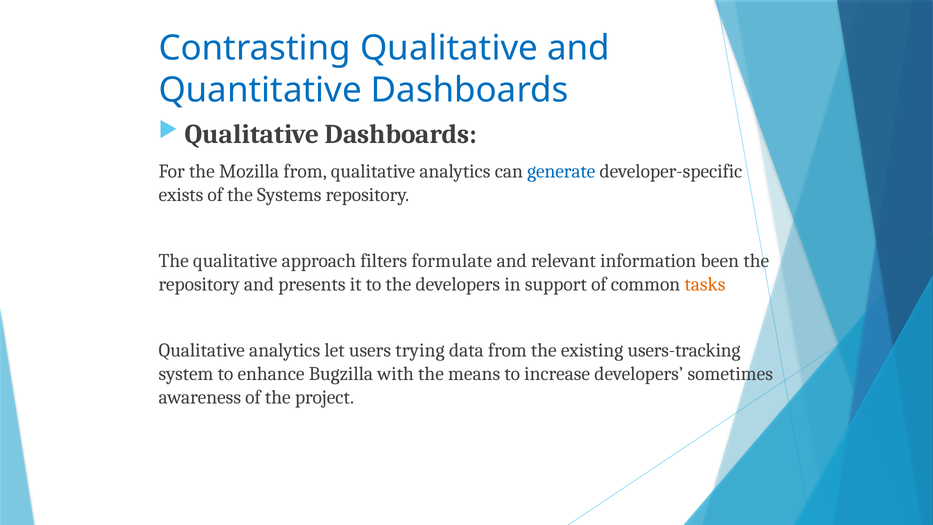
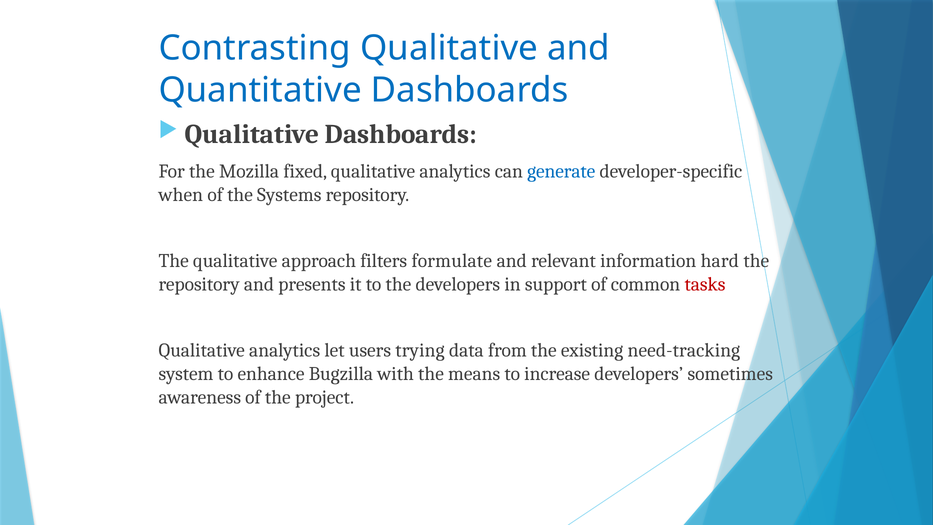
Mozilla from: from -> fixed (305, 171)
exists: exists -> when (181, 195)
been: been -> hard (720, 261)
tasks colour: orange -> red (705, 284)
users-tracking: users-tracking -> need-tracking (684, 350)
